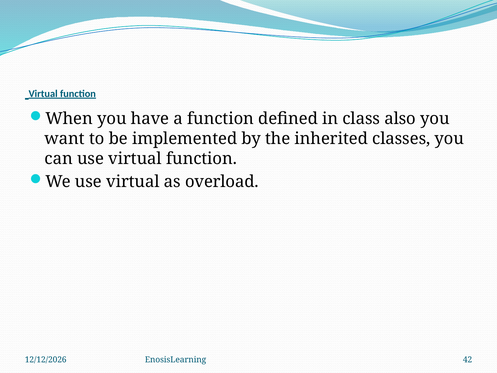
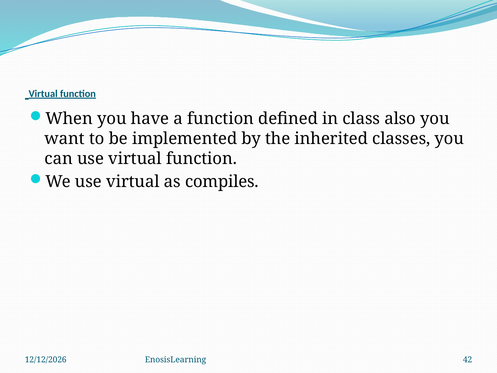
overload: overload -> compiles (222, 182)
